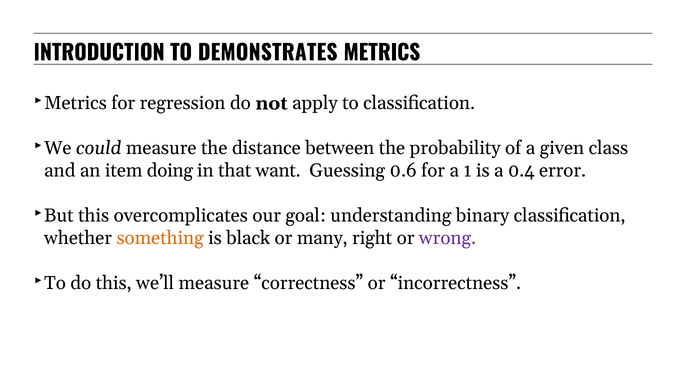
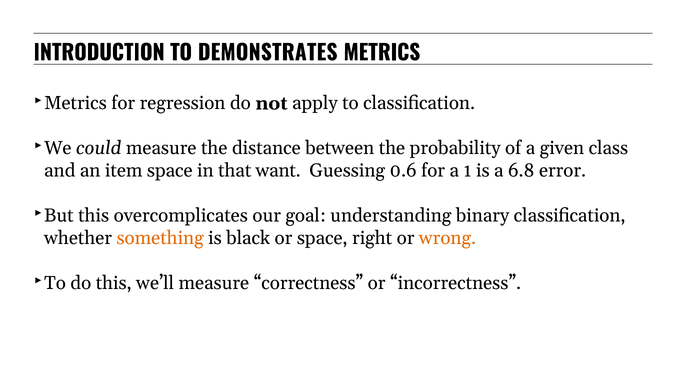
item doing: doing -> space (170, 171)
0.4: 0.4 -> 6.8 (521, 171)
or many: many -> space (322, 238)
wrong colour: purple -> orange (448, 238)
